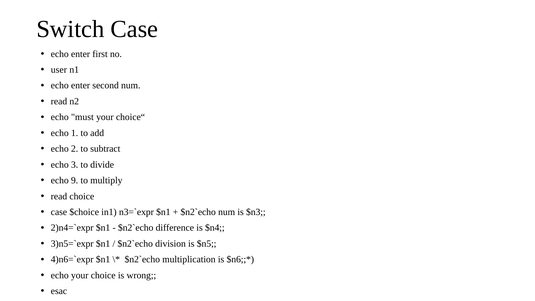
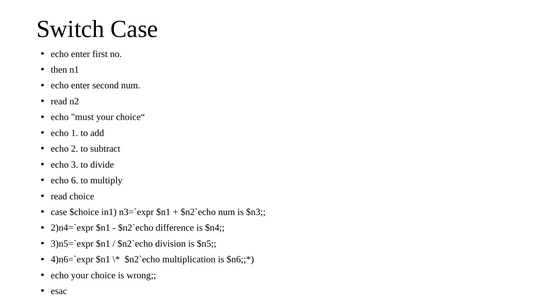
user: user -> then (59, 70)
9: 9 -> 6 (75, 180)
